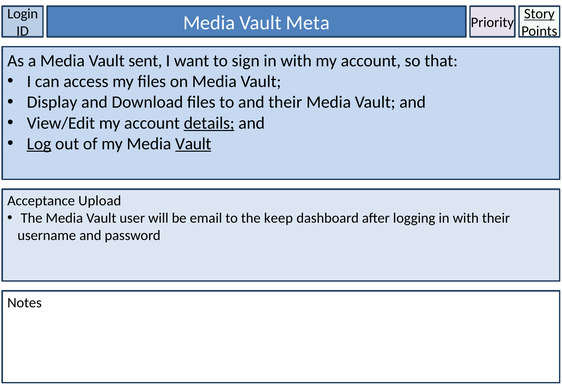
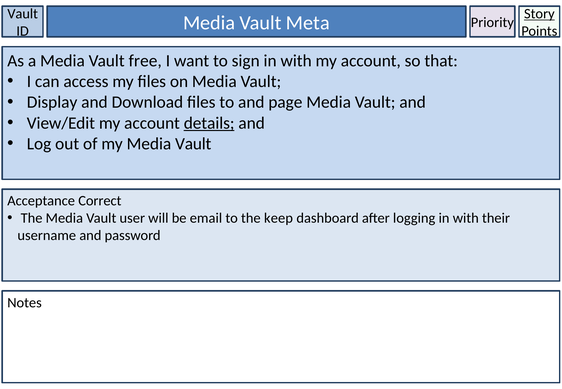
Login: Login -> Vault (23, 14)
sent: sent -> free (145, 61)
and their: their -> page (285, 102)
Log underline: present -> none (39, 144)
Vault underline: present -> none (193, 144)
Upload: Upload -> Correct (100, 201)
